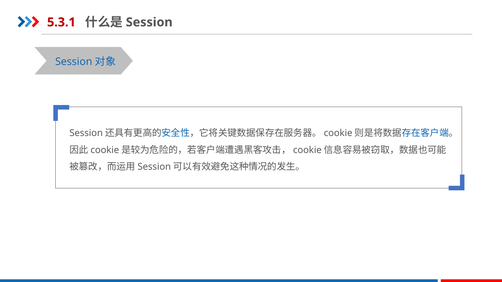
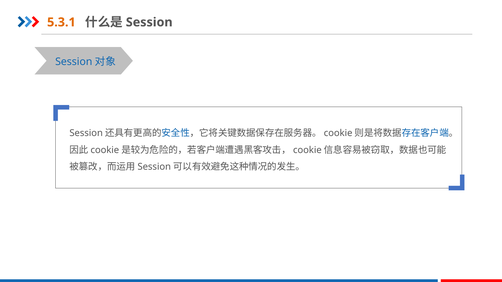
5.3.1 colour: red -> orange (61, 22)
